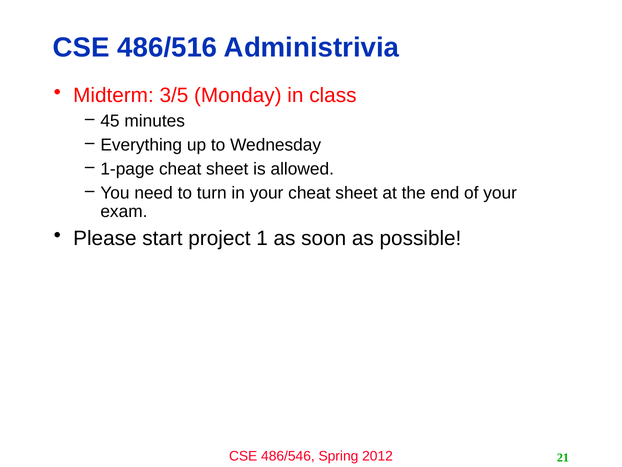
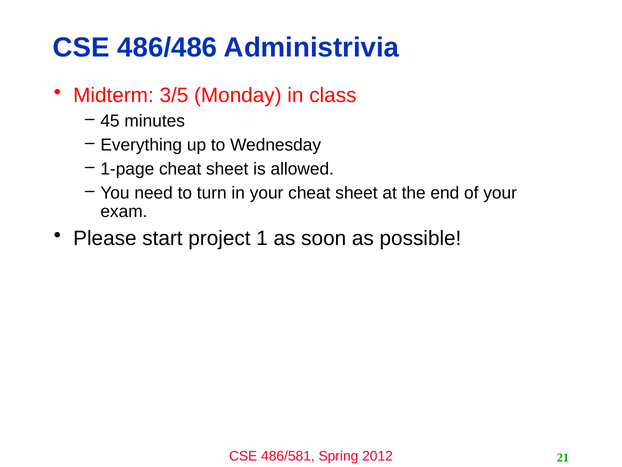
486/516: 486/516 -> 486/486 (167, 47)
486/546: 486/546 -> 486/581 (288, 456)
